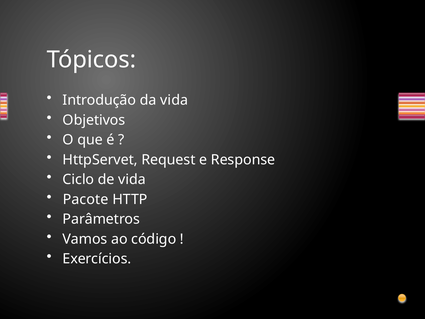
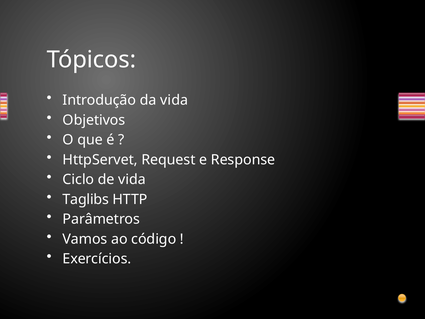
Pacote: Pacote -> Taglibs (86, 199)
